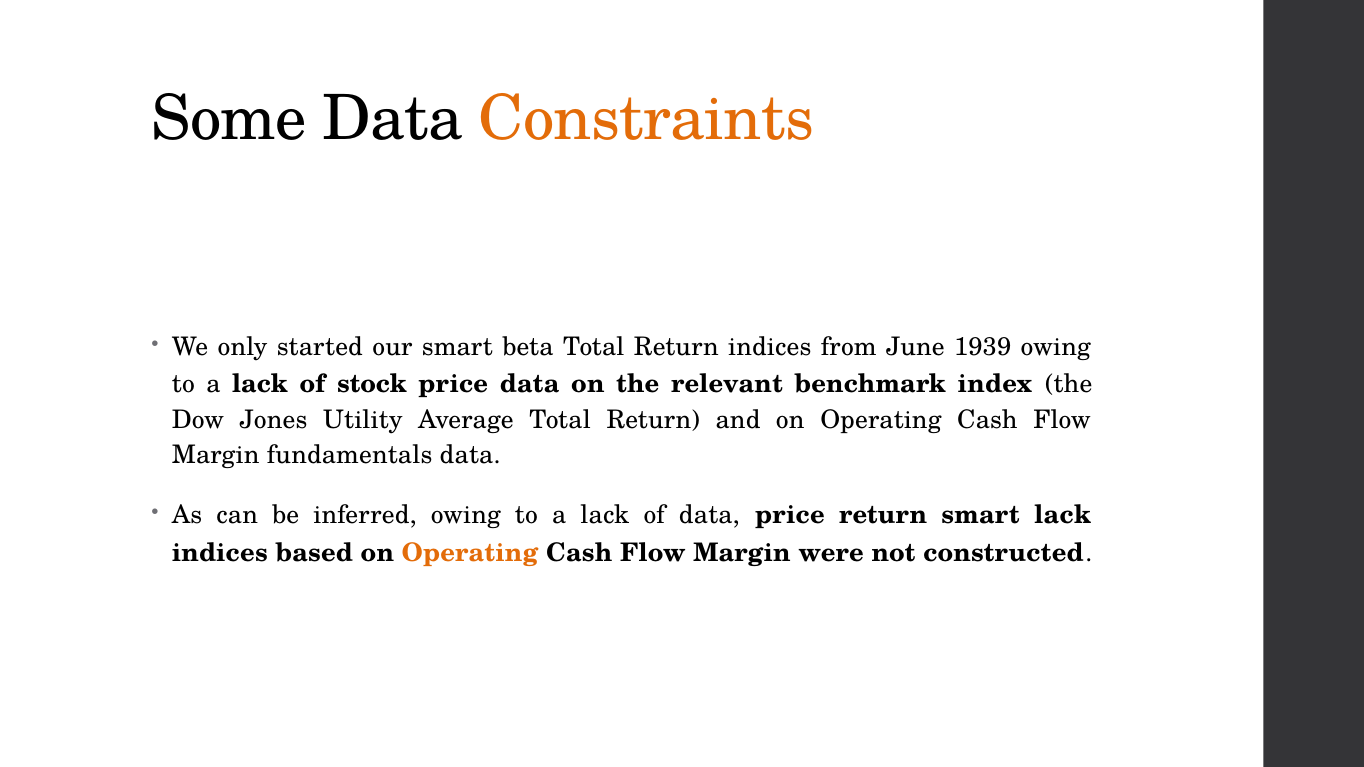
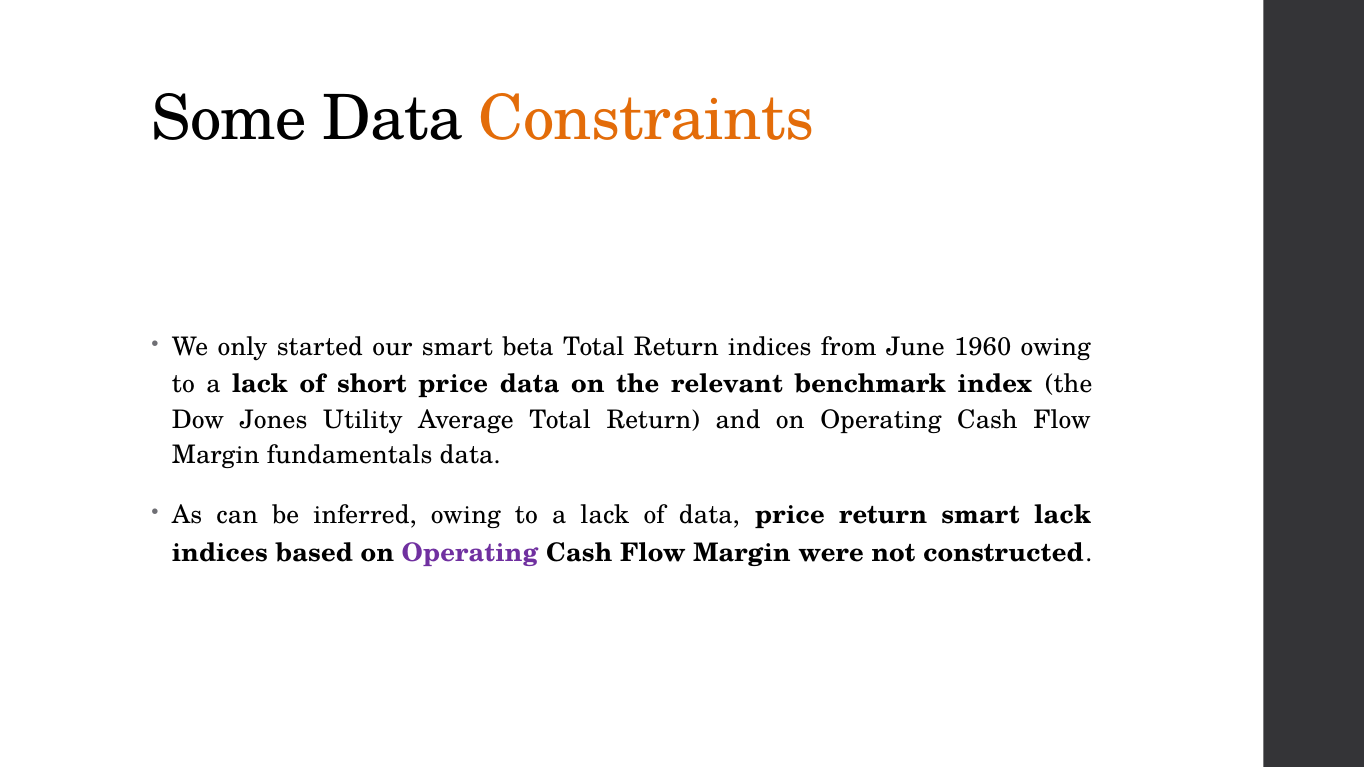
1939: 1939 -> 1960 (983, 347)
stock: stock -> short (372, 384)
Operating colour: orange -> purple (470, 553)
